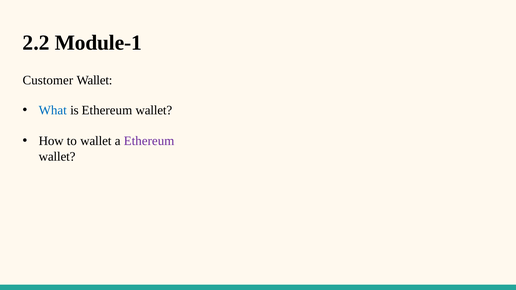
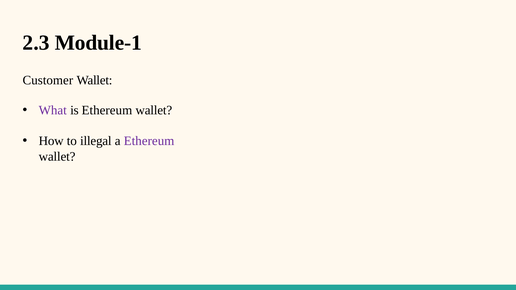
2.2: 2.2 -> 2.3 (36, 43)
What colour: blue -> purple (53, 110)
to wallet: wallet -> illegal (96, 141)
